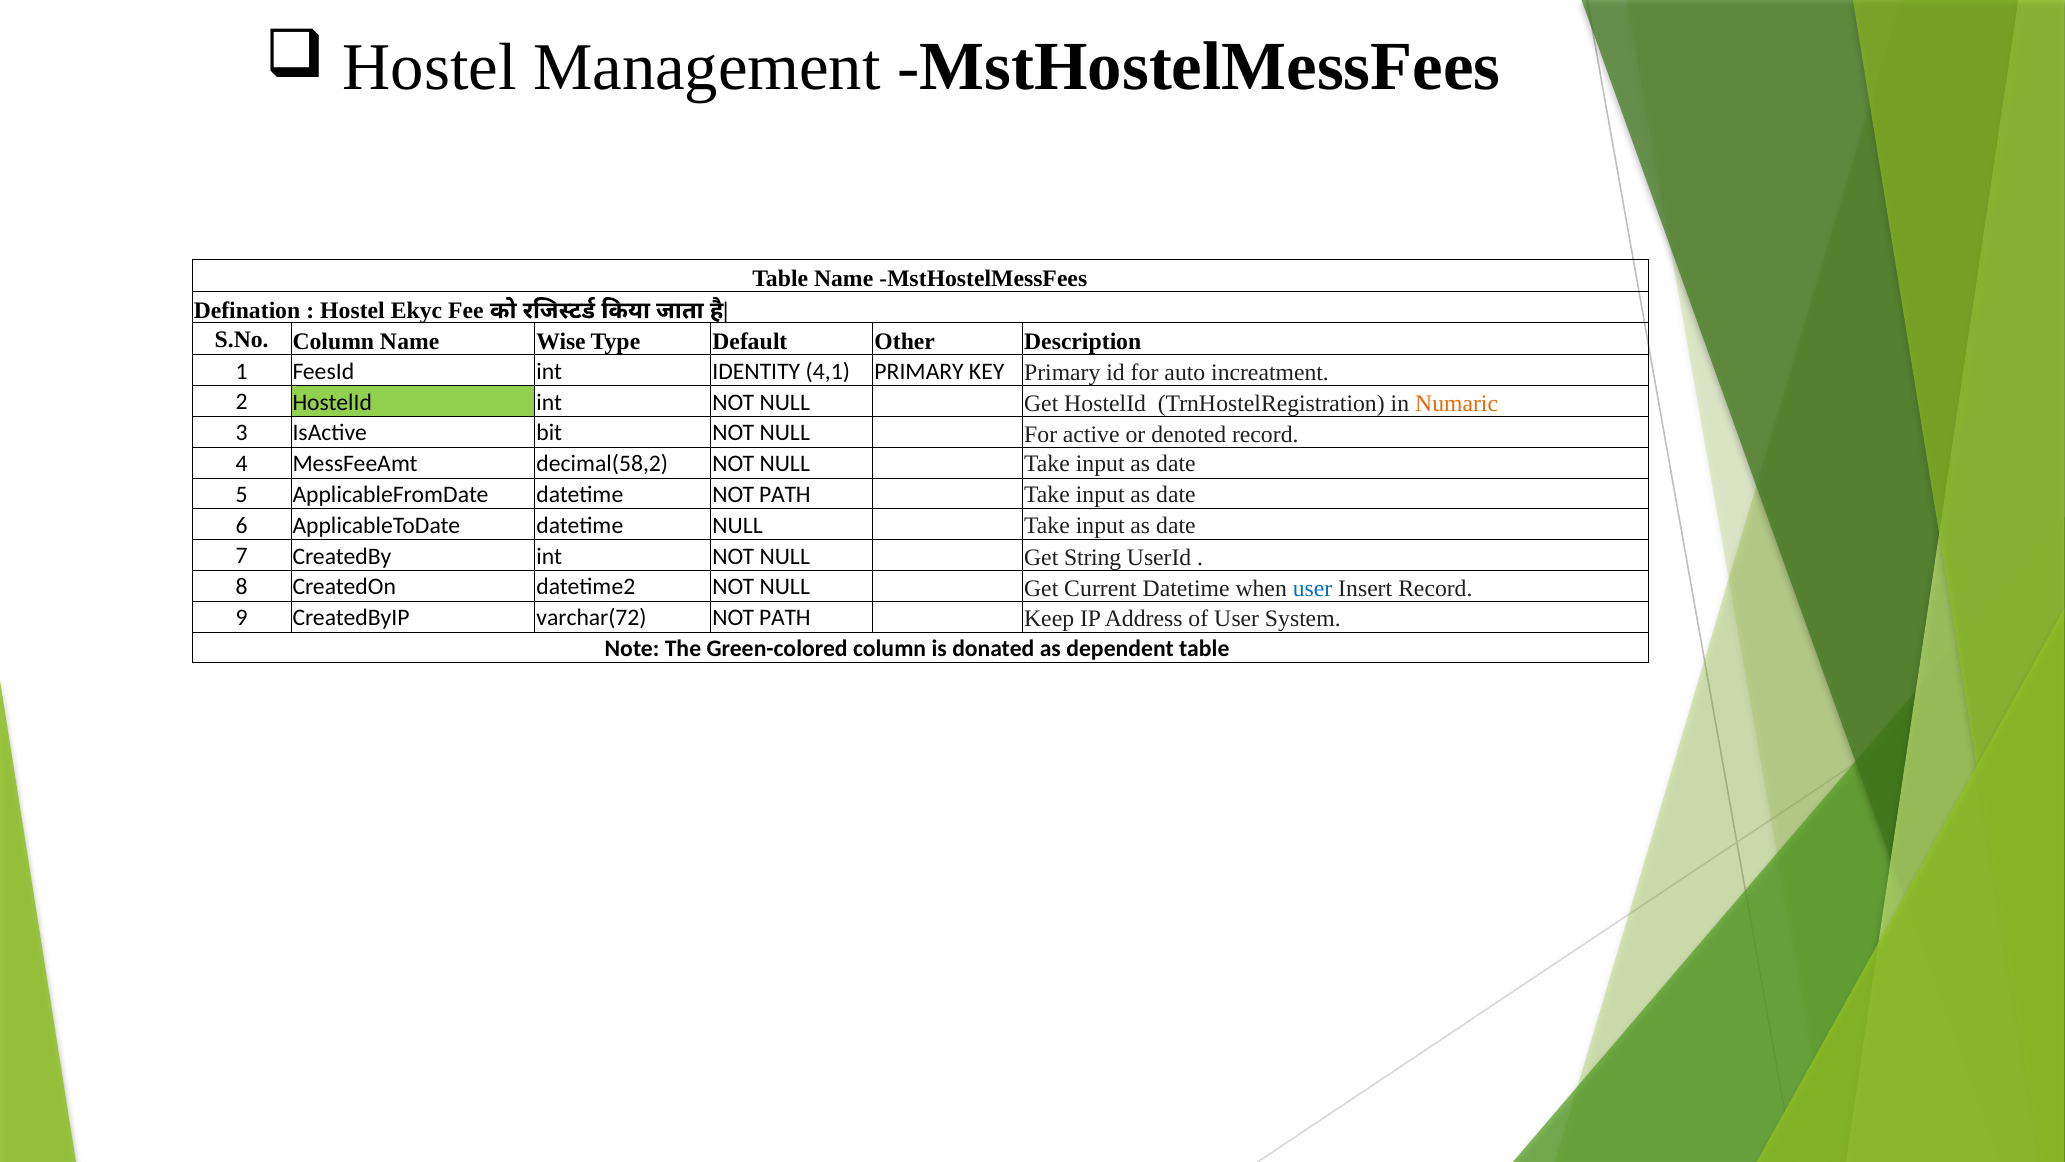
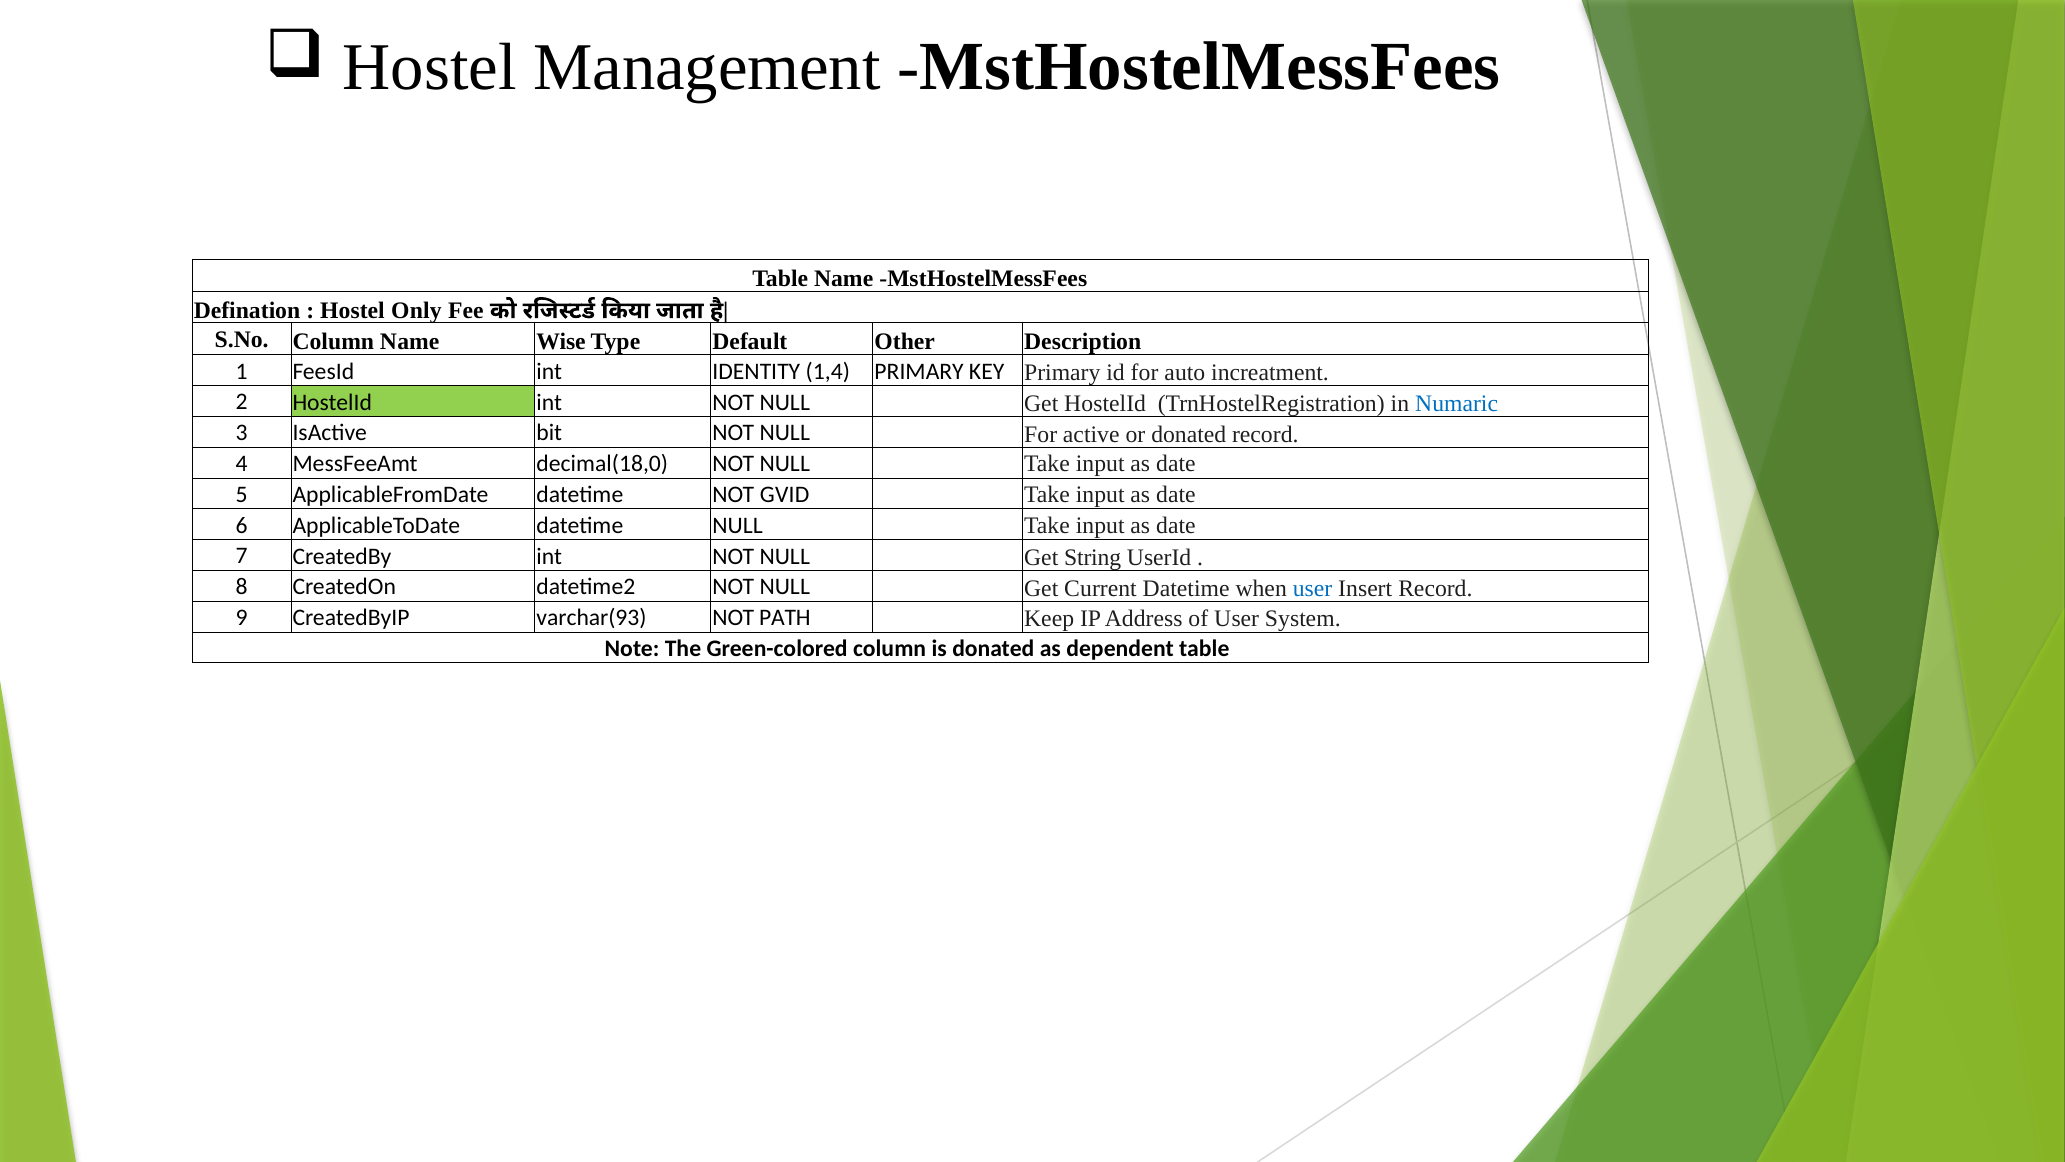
Ekyc: Ekyc -> Only (416, 310)
4,1: 4,1 -> 1,4 (828, 371)
Numaric colour: orange -> blue (1457, 403)
or denoted: denoted -> donated (1189, 434)
decimal(58,2: decimal(58,2 -> decimal(18,0 (602, 464)
datetime NOT PATH: PATH -> GVID (785, 494)
varchar(72: varchar(72 -> varchar(93 (591, 618)
